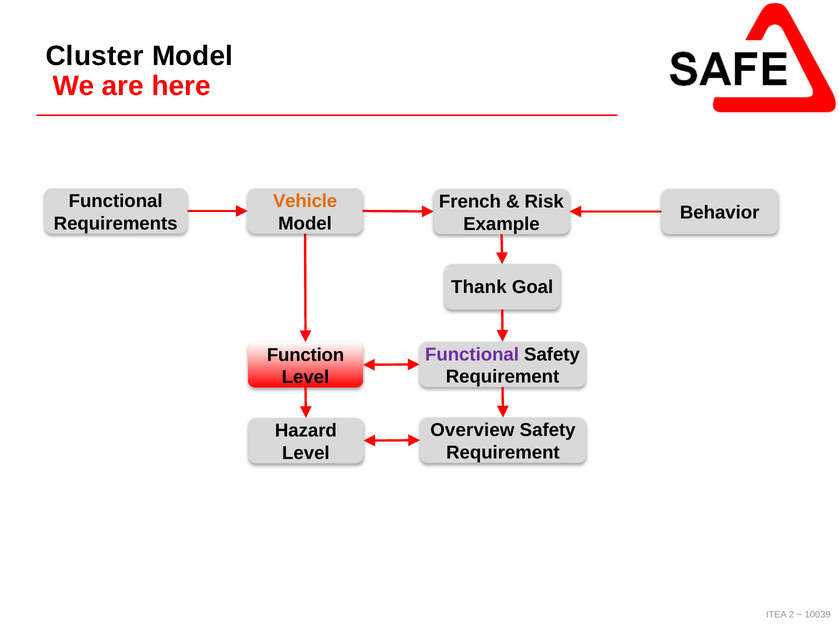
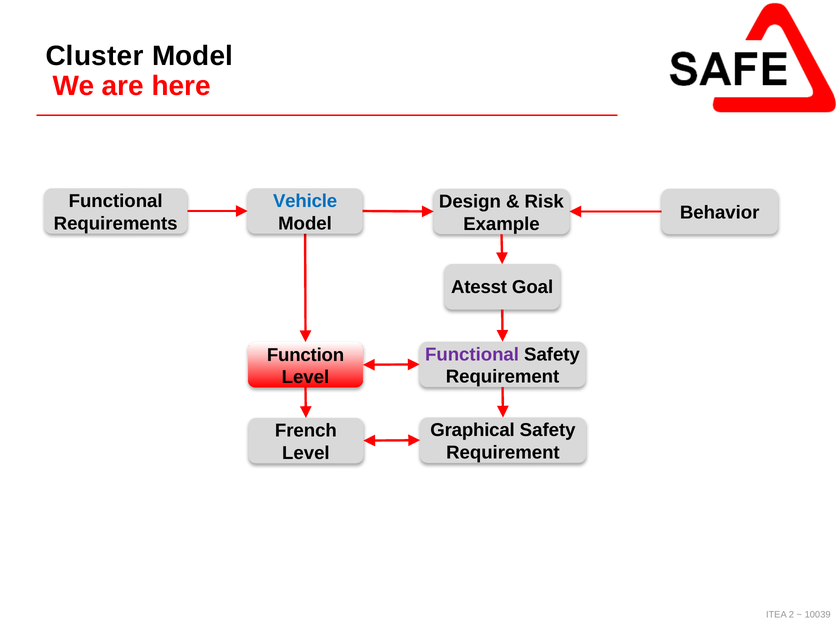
Vehicle colour: orange -> blue (305, 201)
French: French -> Design (470, 202)
Thank: Thank -> Atesst (479, 287)
Overview: Overview -> Graphical (473, 430)
Hazard: Hazard -> French (306, 431)
